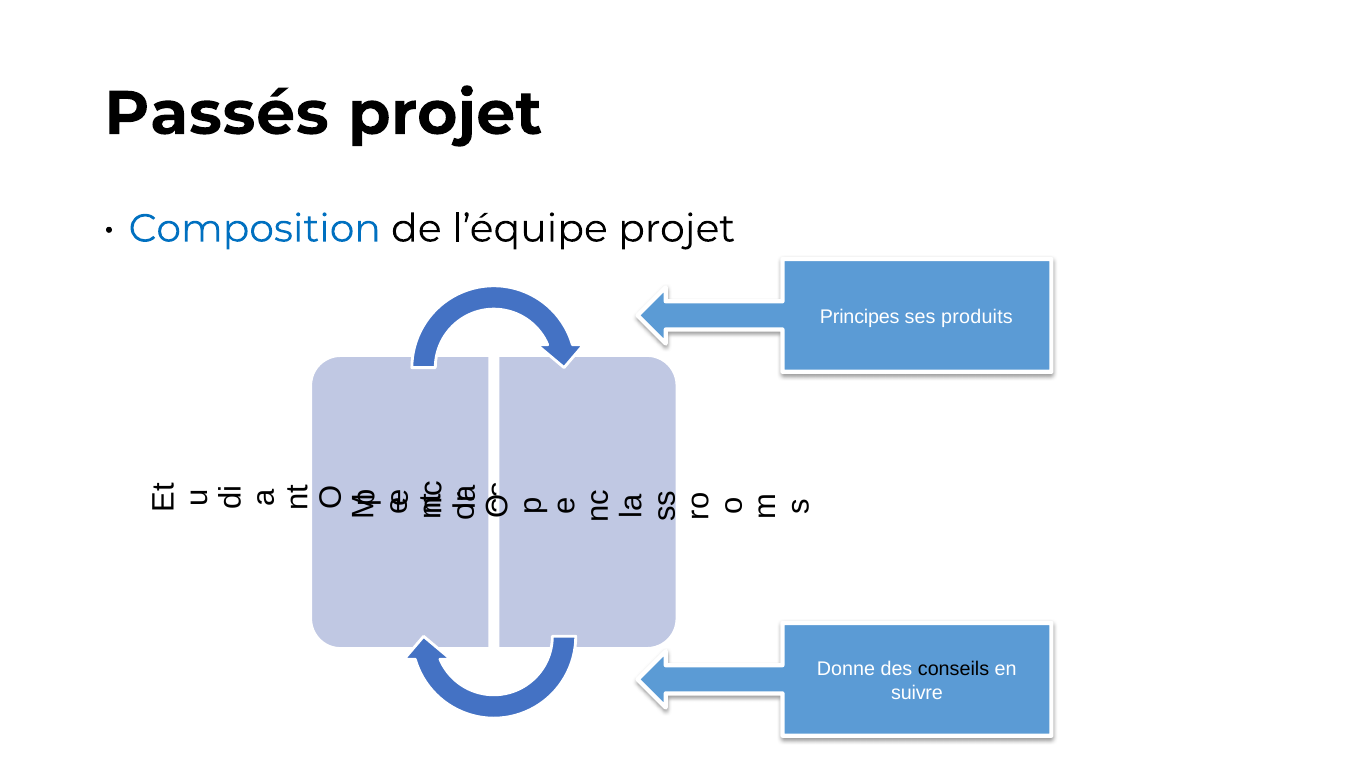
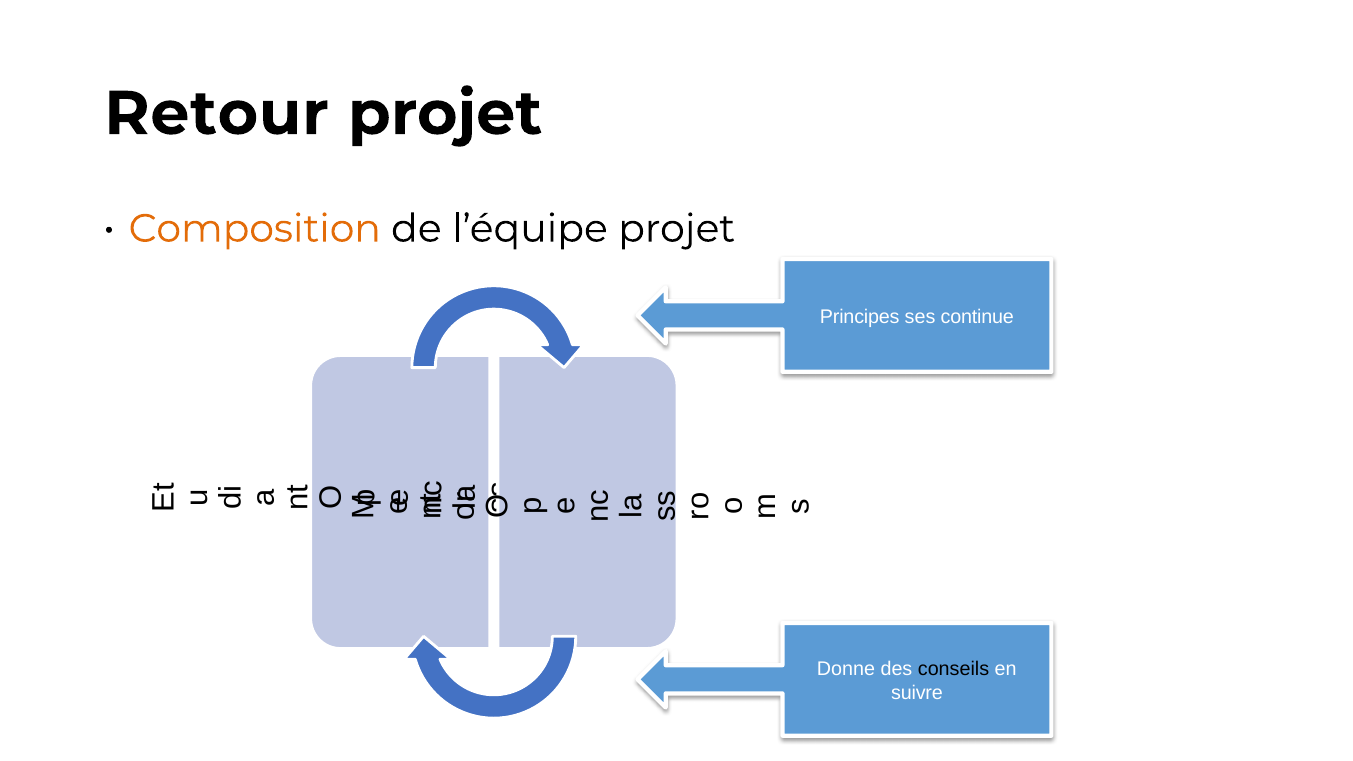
Passés: Passés -> Retour (216, 114)
Composition colour: blue -> orange (255, 229)
produits: produits -> continue (977, 317)
